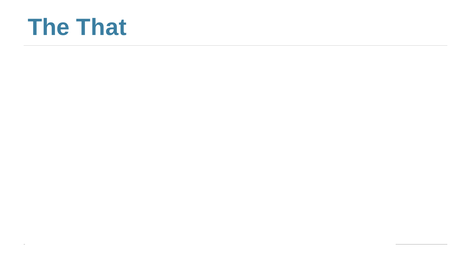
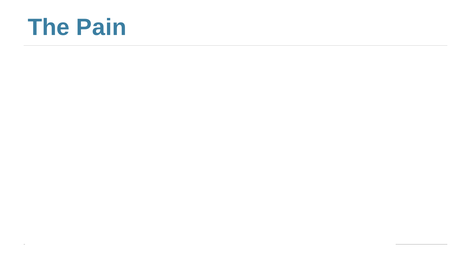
That: That -> Pain (101, 27)
